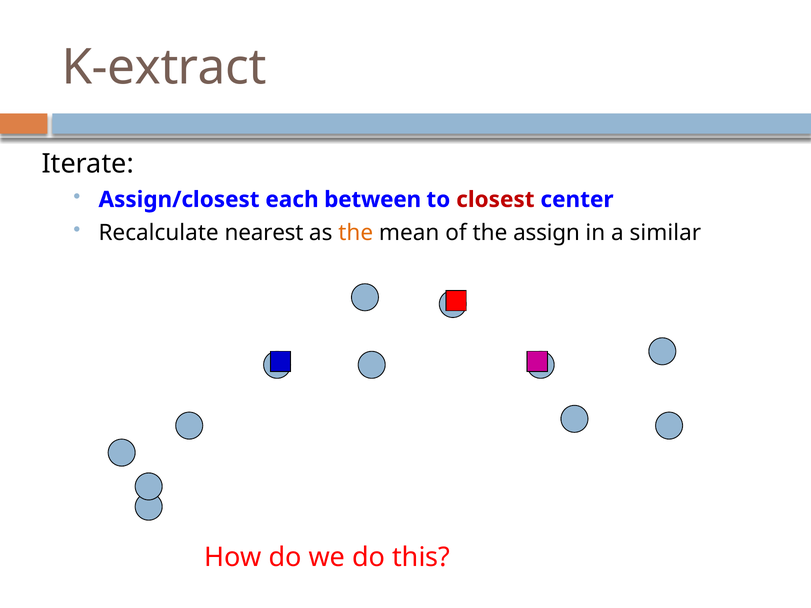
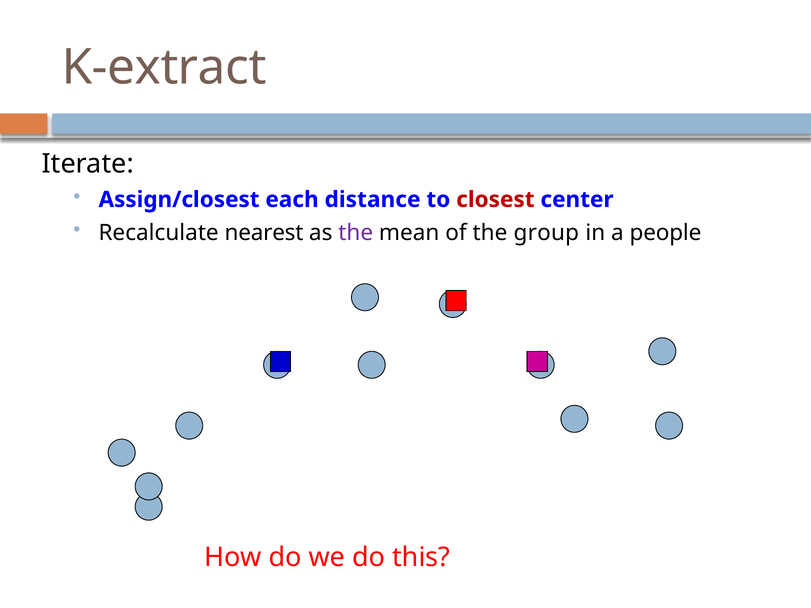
between: between -> distance (373, 200)
the colour: orange -> purple (356, 233)
assign: assign -> group (546, 233)
similar: similar -> people (665, 233)
